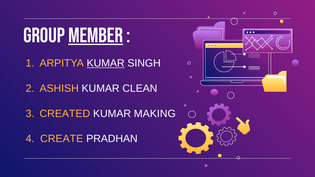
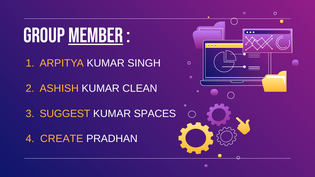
KUMAR underline: present -> none (106, 63)
CREATED: CREATED -> SUGGEST (65, 114)
MAKING: MAKING -> SPACES (155, 114)
